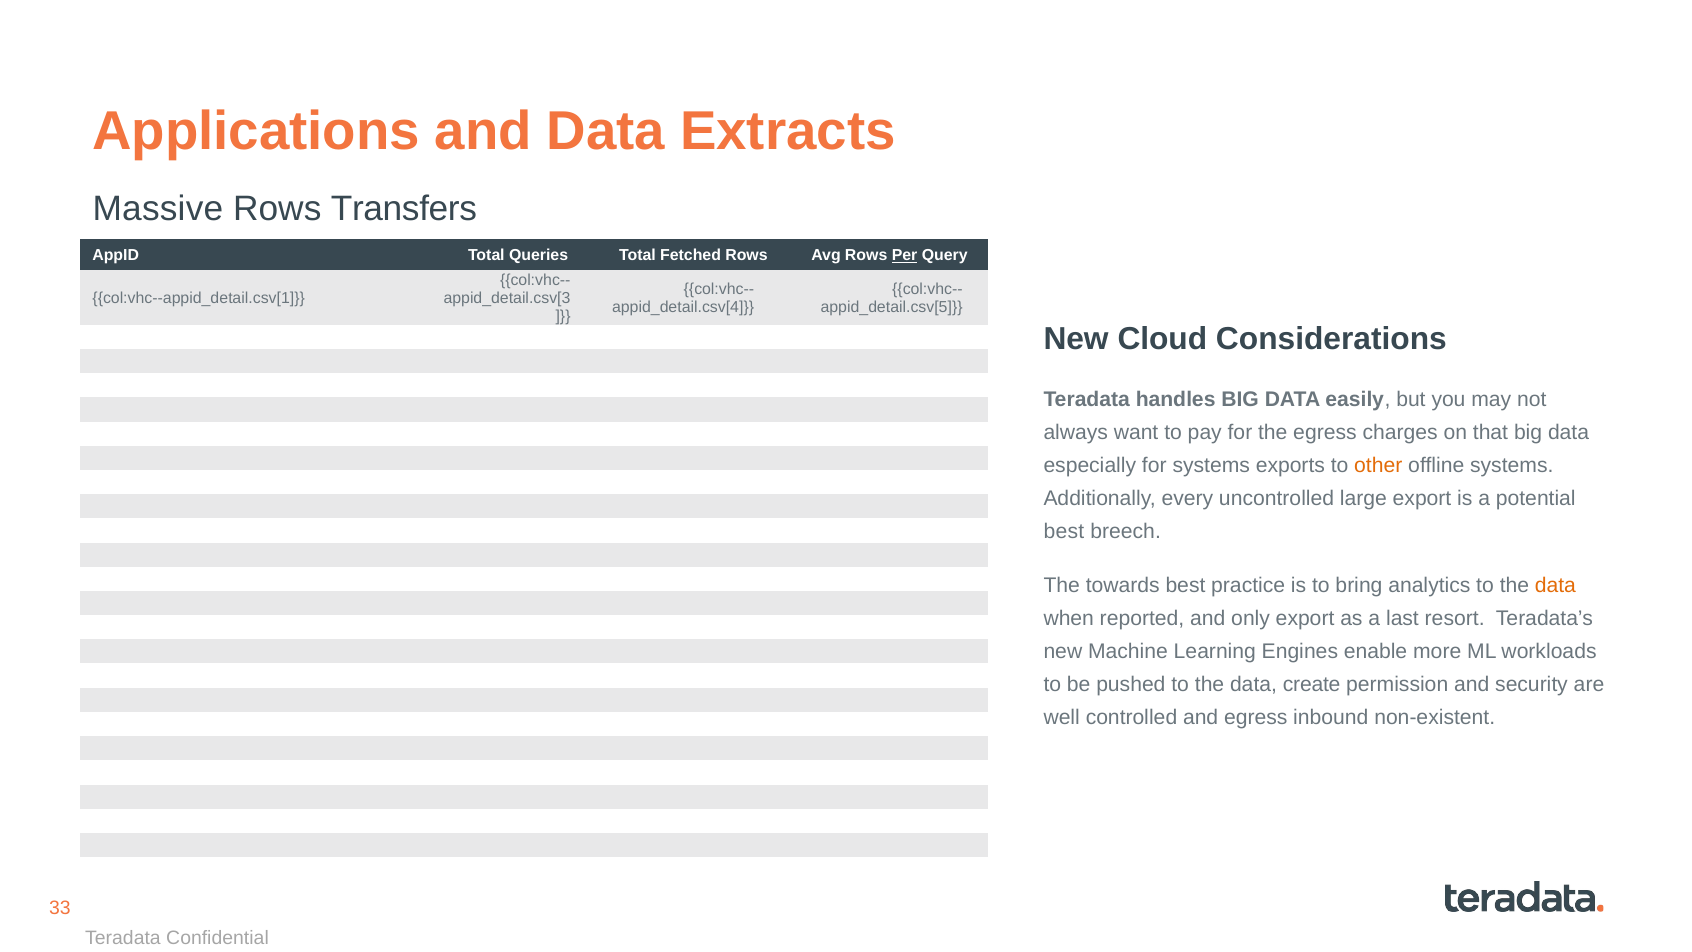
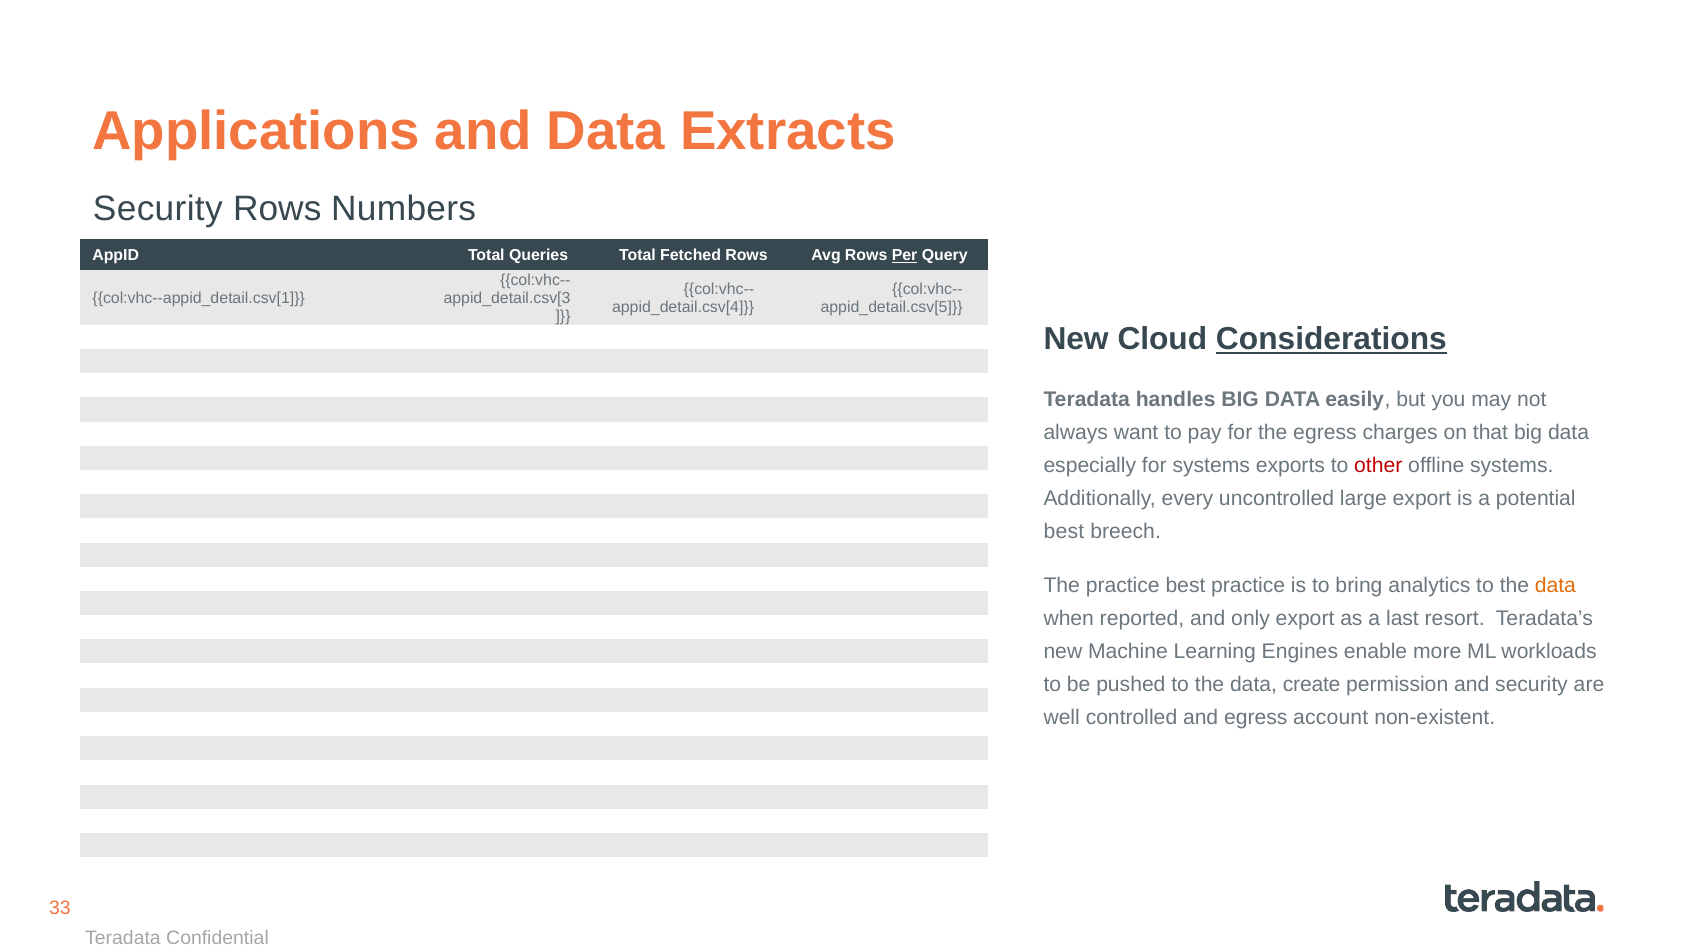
Massive: Massive -> Security (158, 209)
Transfers: Transfers -> Numbers (404, 209)
Considerations underline: none -> present (1331, 339)
other colour: orange -> red (1378, 465)
The towards: towards -> practice (1123, 585)
inbound: inbound -> account (1331, 717)
